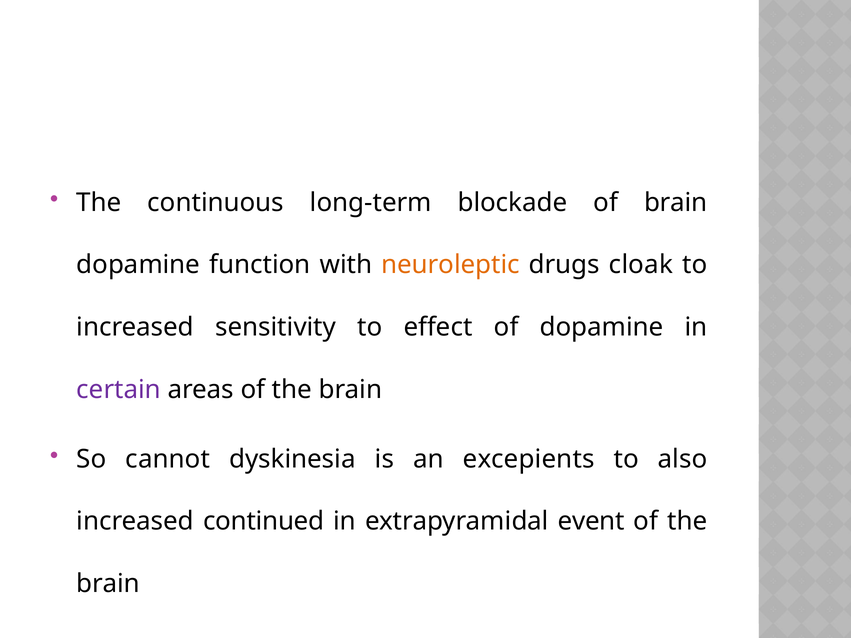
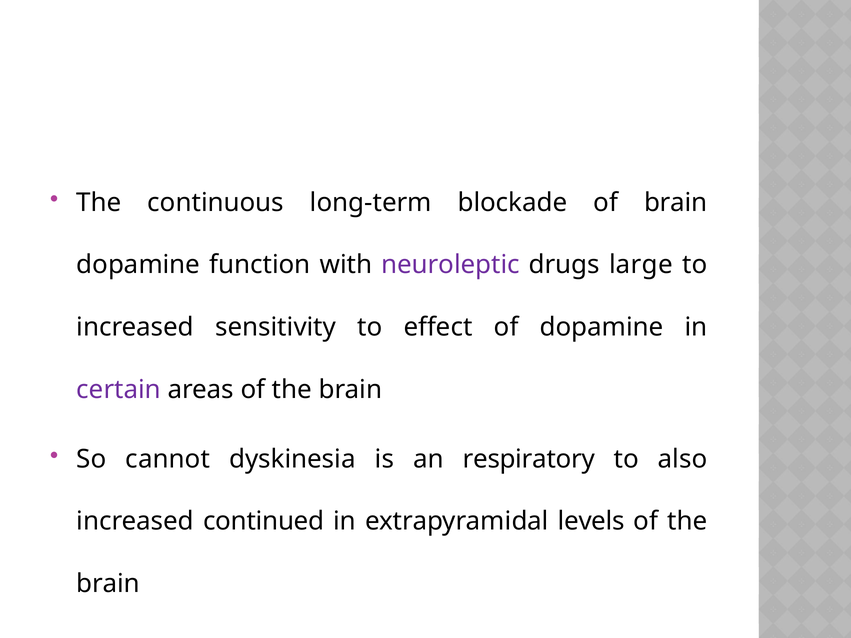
neuroleptic colour: orange -> purple (450, 265)
cloak: cloak -> large (641, 265)
excepients: excepients -> respiratory (529, 459)
event: event -> levels (591, 522)
